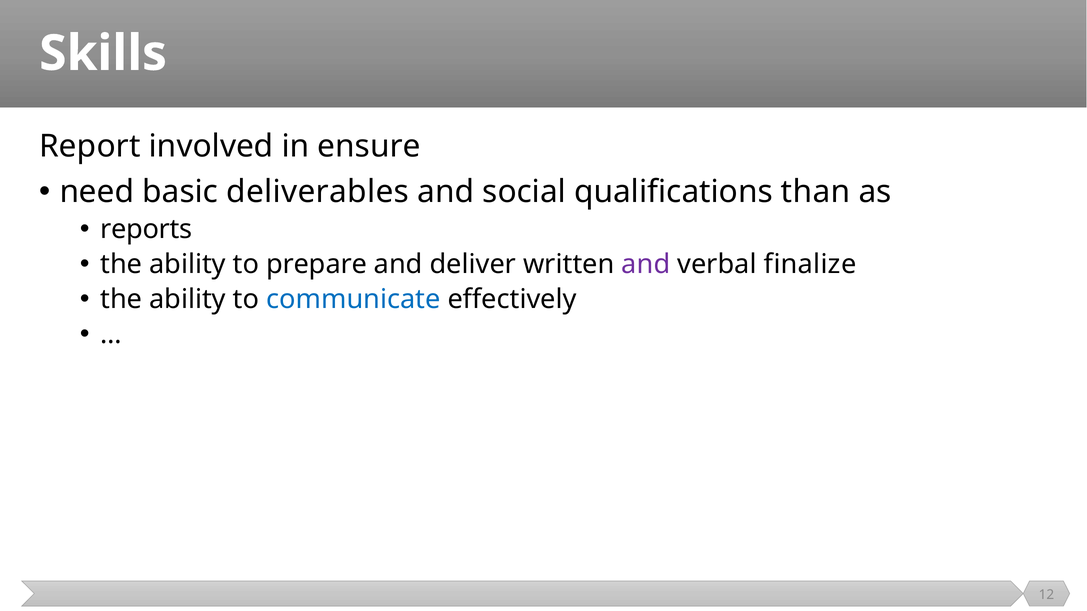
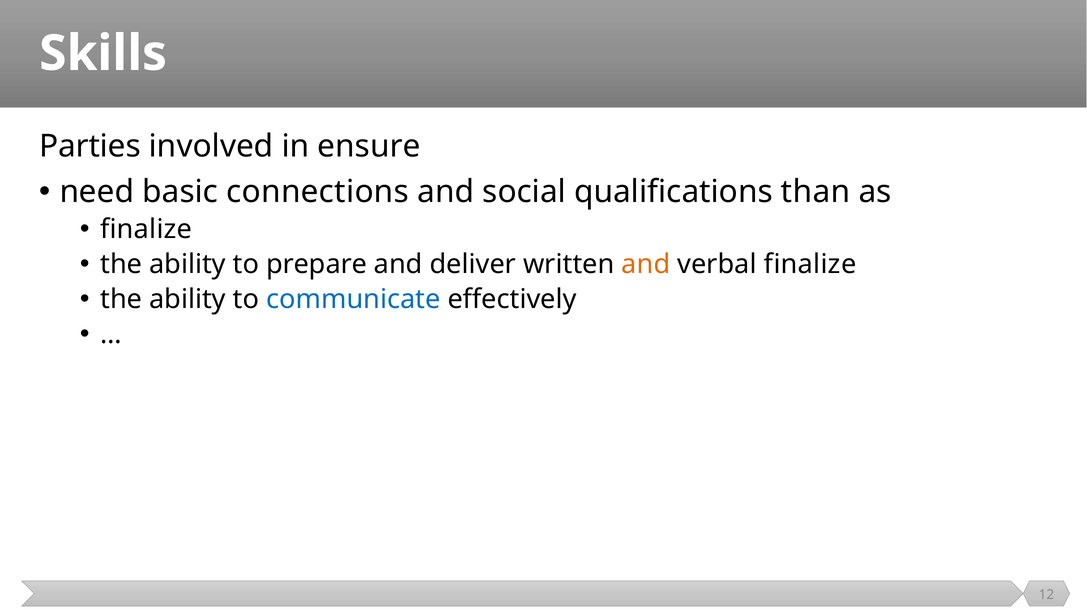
Report: Report -> Parties (90, 146)
deliverables: deliverables -> connections (318, 192)
reports: reports -> finalize (146, 230)
and colour: purple -> orange (646, 264)
